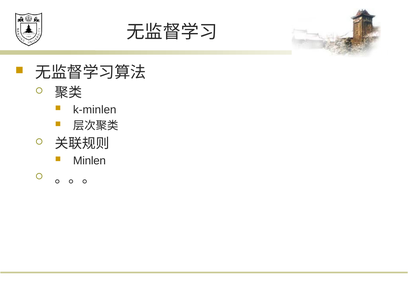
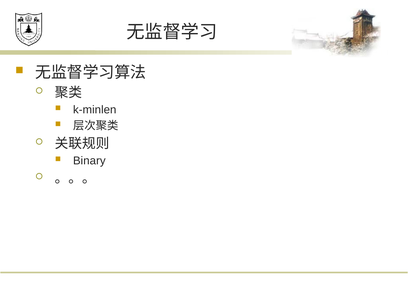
Minlen: Minlen -> Binary (89, 161)
